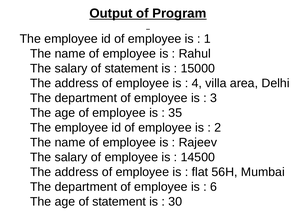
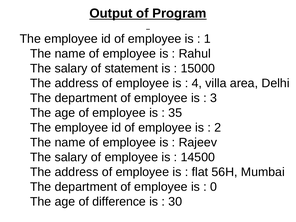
6: 6 -> 0 (214, 187)
age of statement: statement -> difference (119, 202)
